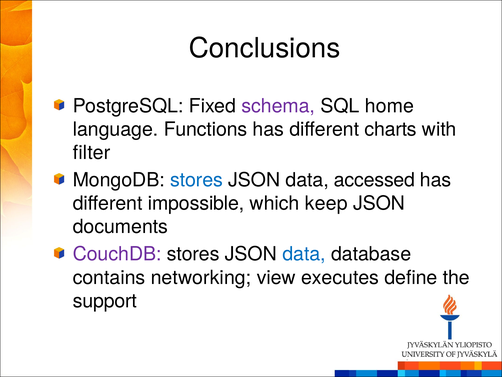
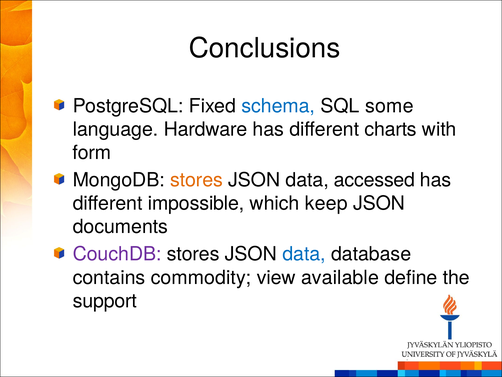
schema colour: purple -> blue (278, 106)
home: home -> some (389, 106)
Functions: Functions -> Hardware (206, 129)
filter: filter -> form (92, 153)
stores colour: blue -> orange (197, 180)
networking: networking -> commodity (201, 277)
executes: executes -> available (340, 277)
